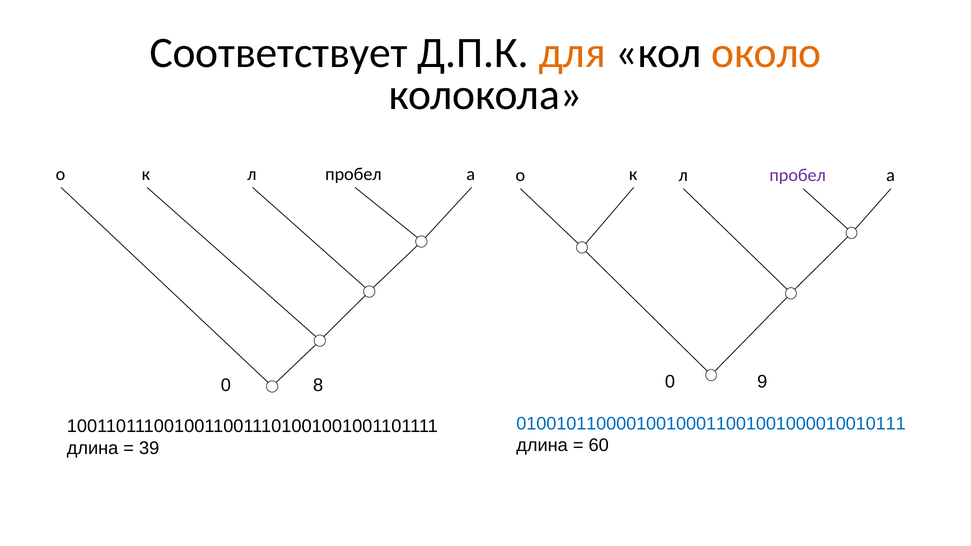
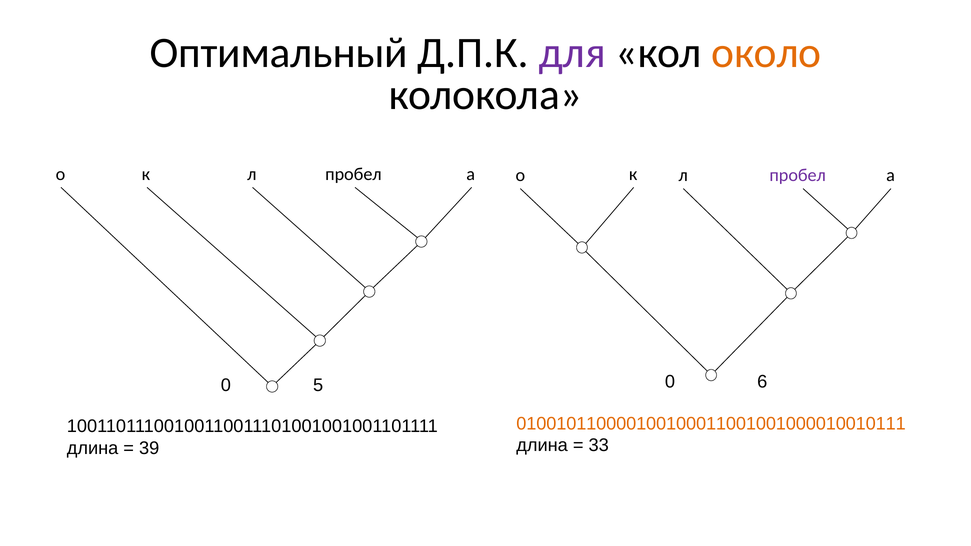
Соответствует: Соответствует -> Оптимальный (279, 53)
для colour: orange -> purple (572, 53)
9: 9 -> 6 (762, 382)
8: 8 -> 5 (318, 385)
010010110000100100011001001000010010111 colour: blue -> orange (711, 424)
60: 60 -> 33 (599, 446)
